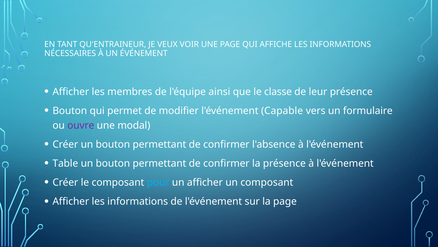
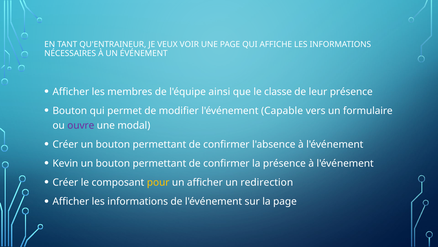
Table: Table -> Kevin (65, 163)
pour colour: light blue -> yellow (158, 182)
un composant: composant -> redirection (267, 182)
